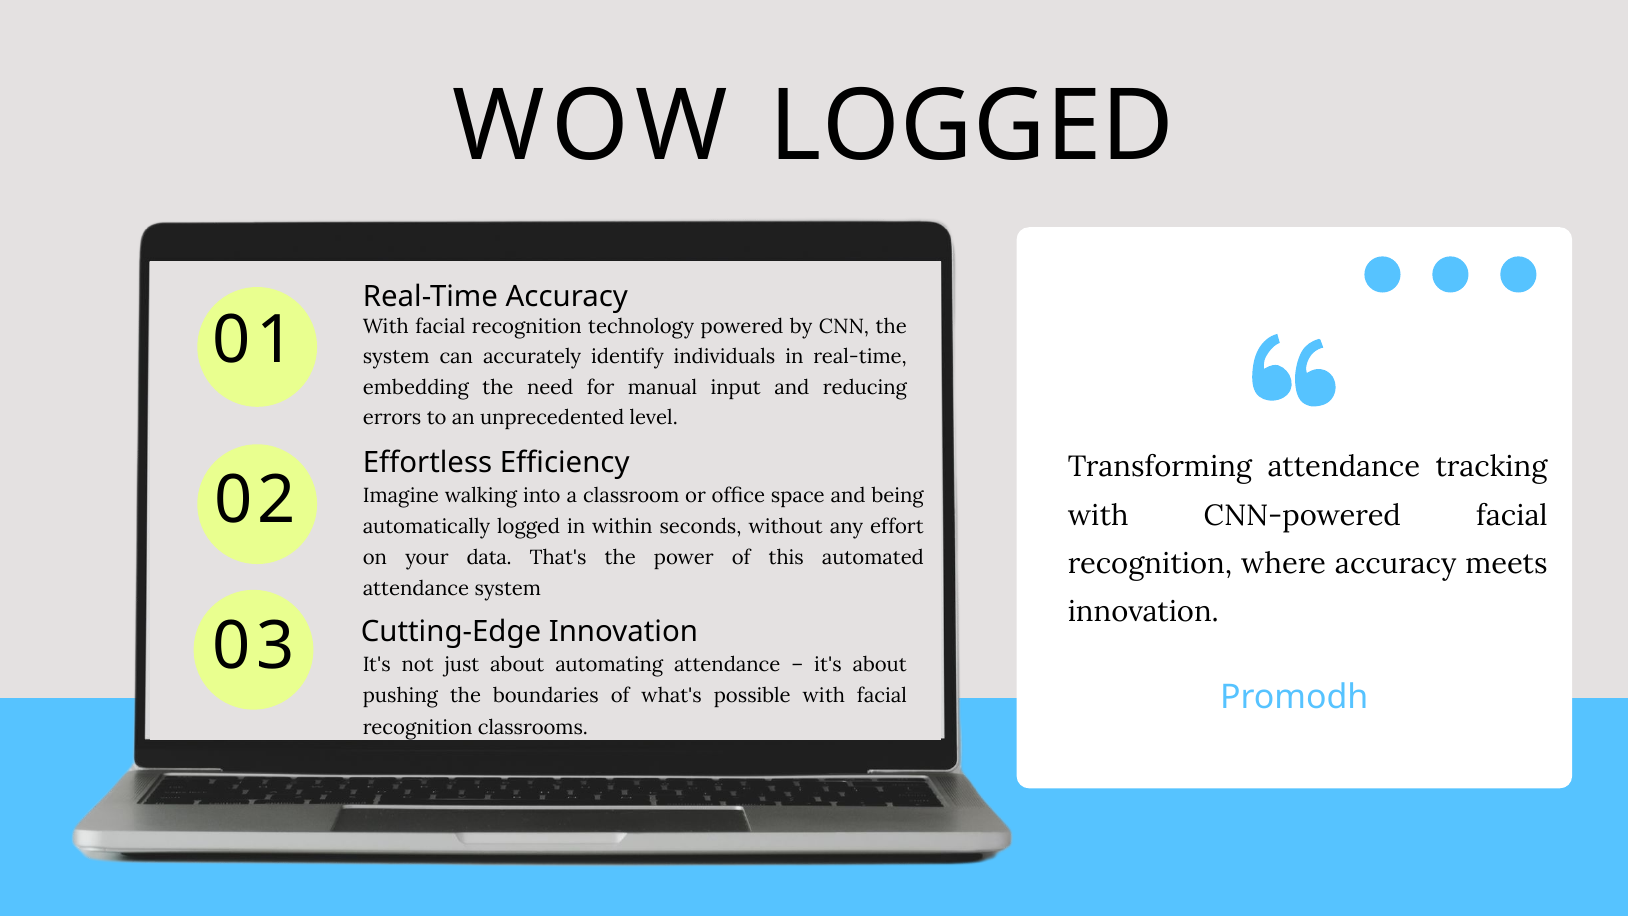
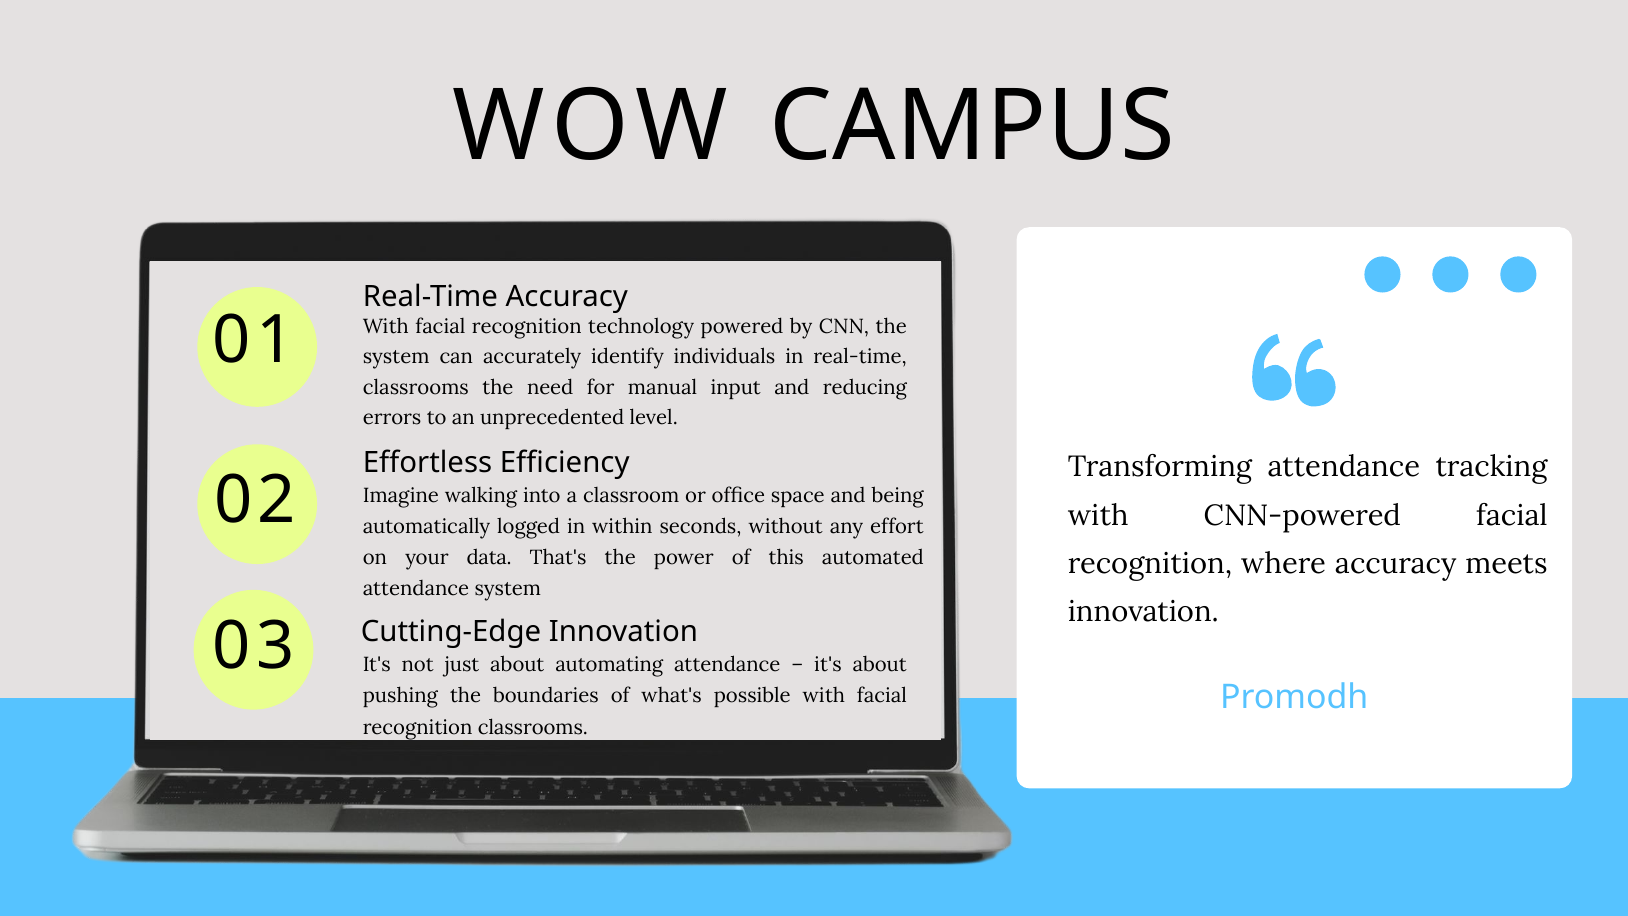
WOW LOGGED: LOGGED -> CAMPUS (972, 126)
embedding: embedding -> classrooms (416, 387)
